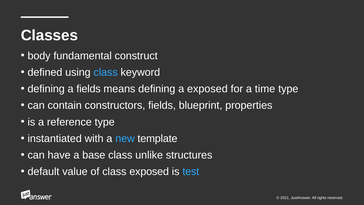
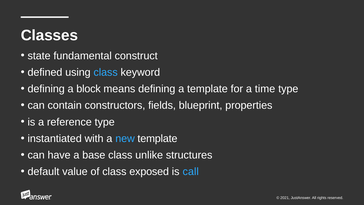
body: body -> state (39, 56)
a fields: fields -> block (89, 89)
a exposed: exposed -> template (207, 89)
test: test -> call (191, 172)
